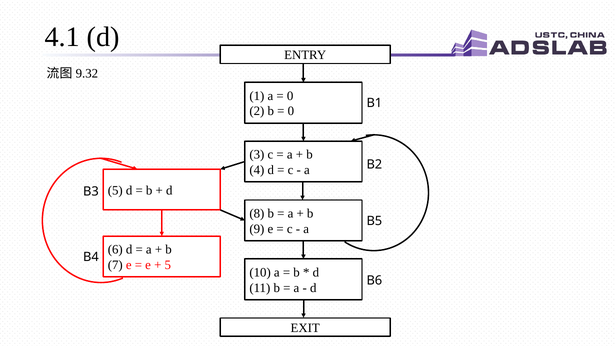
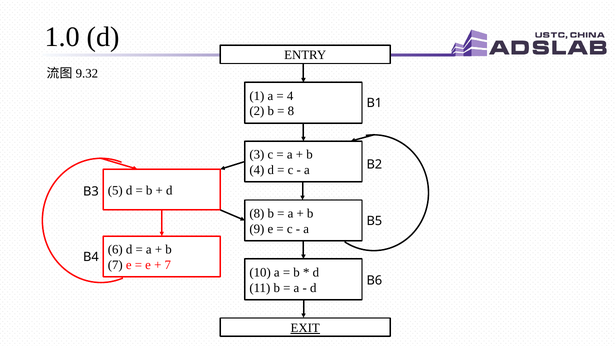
4.1: 4.1 -> 1.0 (62, 37)
0: 0 -> 4 (290, 96)
0: 0 -> 8 (291, 111)
5: 5 -> 7 (168, 265)
EXIT underline: none -> present (305, 329)
